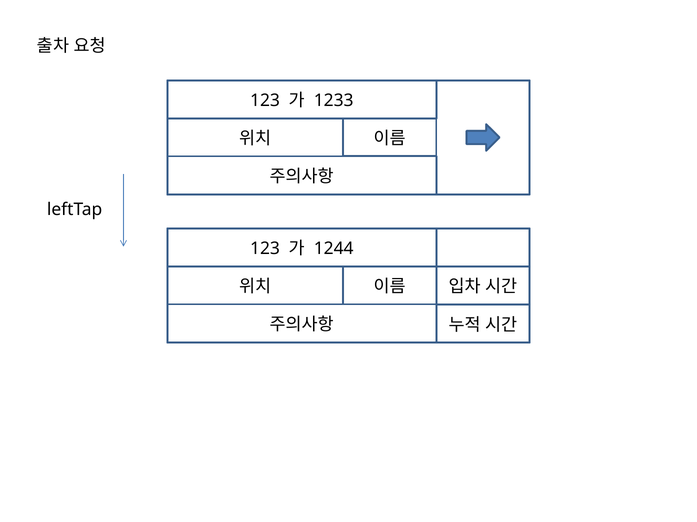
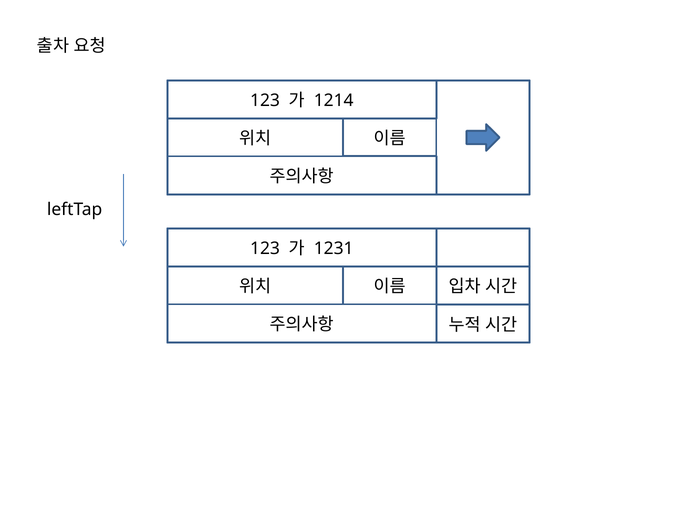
1233: 1233 -> 1214 (334, 101)
1244: 1244 -> 1231 (334, 249)
